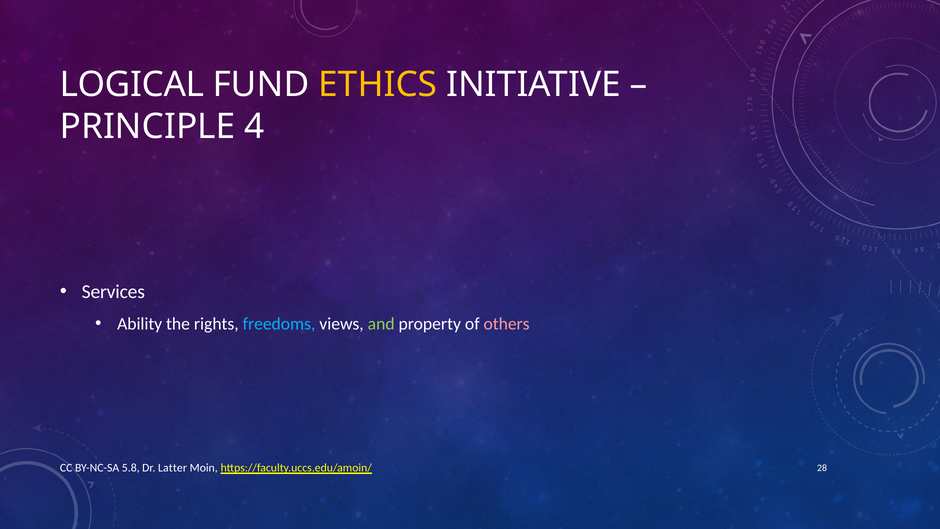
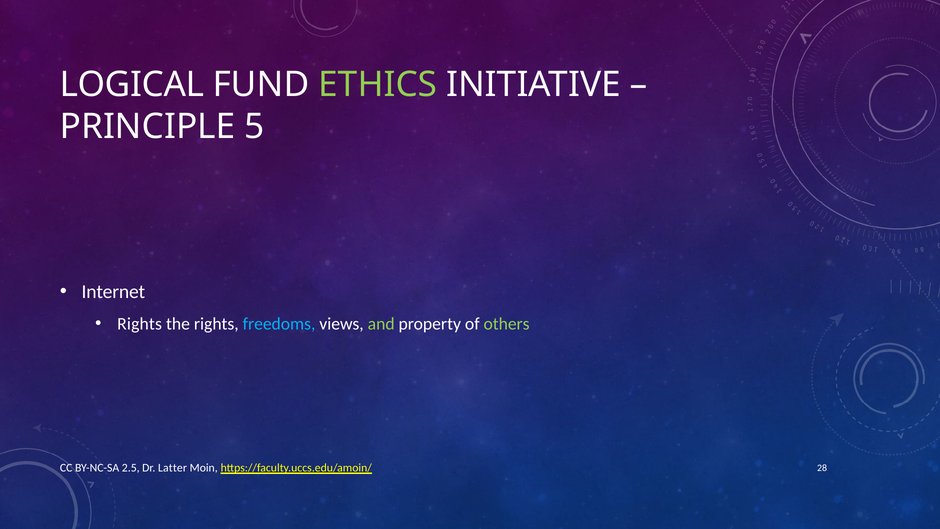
ETHICS colour: yellow -> light green (378, 84)
4: 4 -> 5 (255, 127)
Services: Services -> Internet (113, 292)
Ability: Ability -> Rights (140, 324)
others colour: pink -> light green (507, 324)
5.8: 5.8 -> 2.5 (131, 468)
